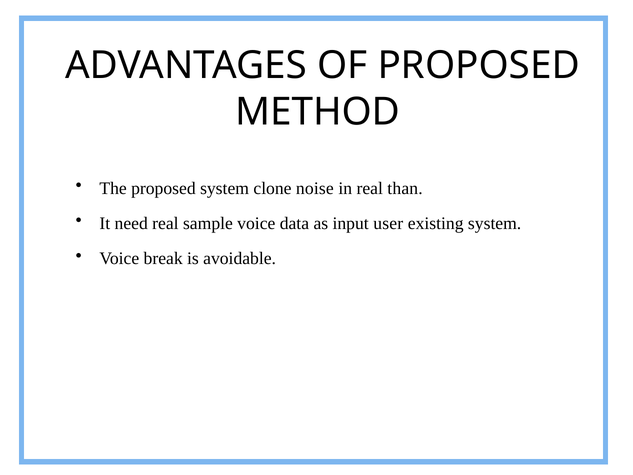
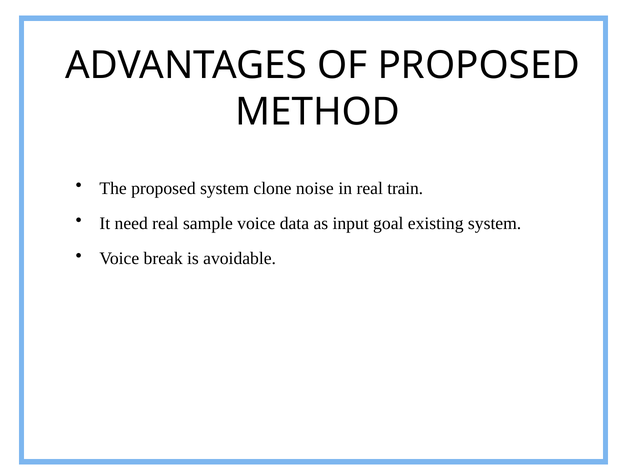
than: than -> train (405, 188)
user: user -> goal (388, 223)
